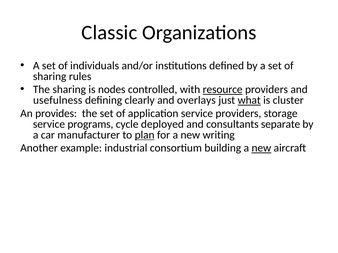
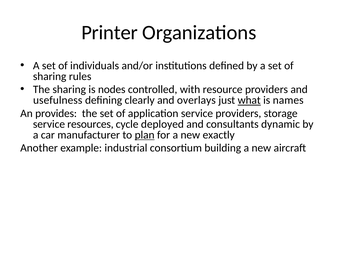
Classic: Classic -> Printer (110, 33)
resource underline: present -> none (223, 90)
cluster: cluster -> names (288, 100)
programs: programs -> resources (90, 124)
separate: separate -> dynamic (281, 124)
writing: writing -> exactly (219, 135)
new underline: present -> none (261, 148)
